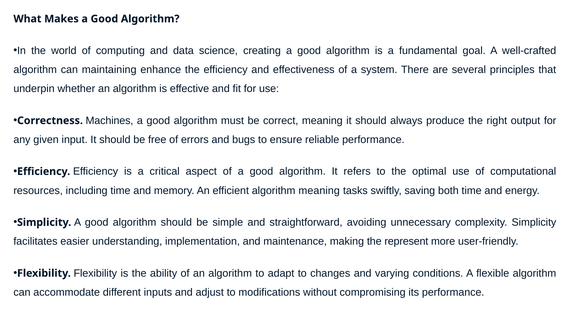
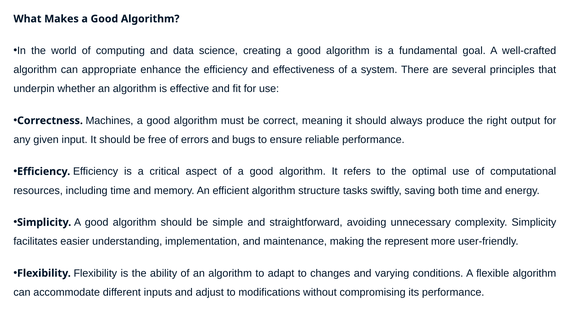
maintaining: maintaining -> appropriate (109, 70)
algorithm meaning: meaning -> structure (319, 190)
